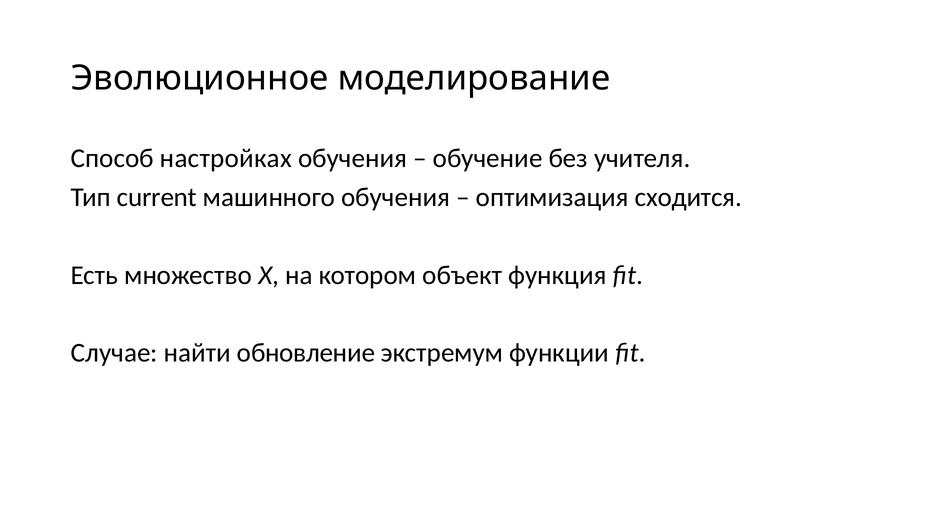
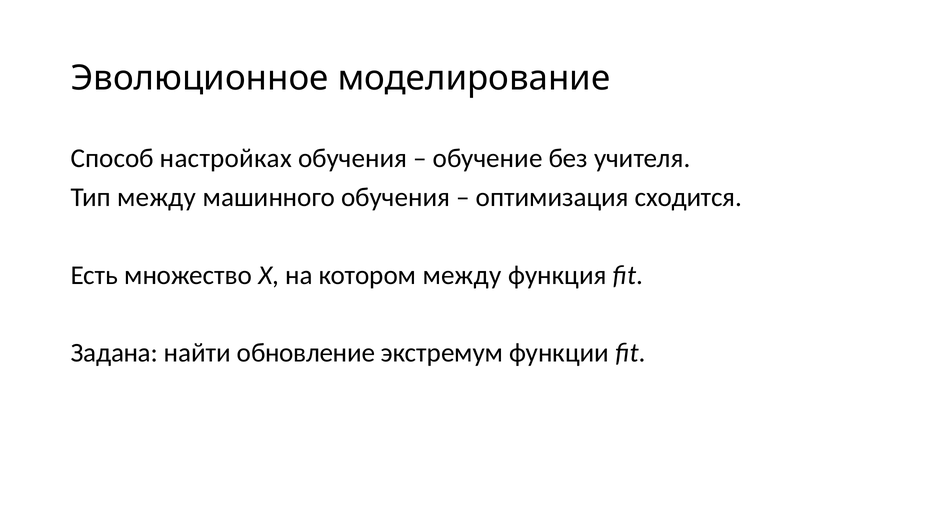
Тип current: current -> между (157, 197)
котором объект: объект -> между (462, 275)
Случае: Случае -> Задана (114, 353)
